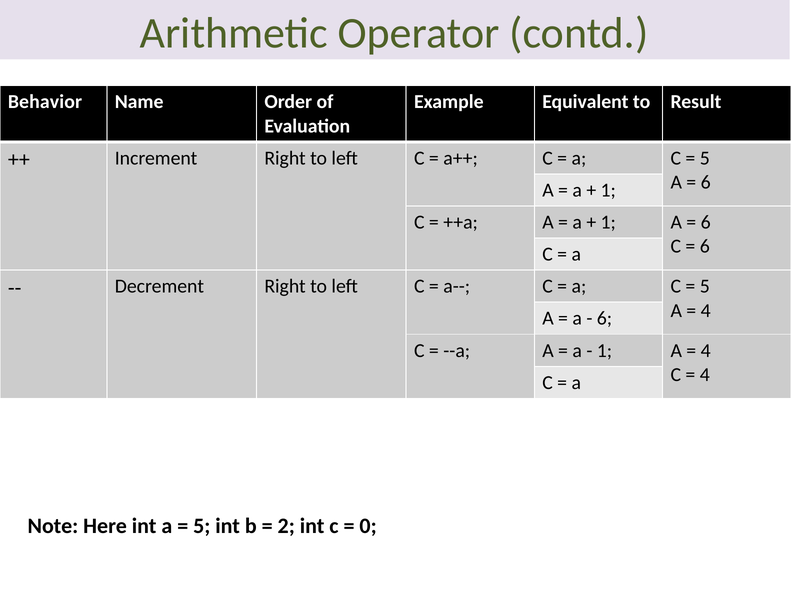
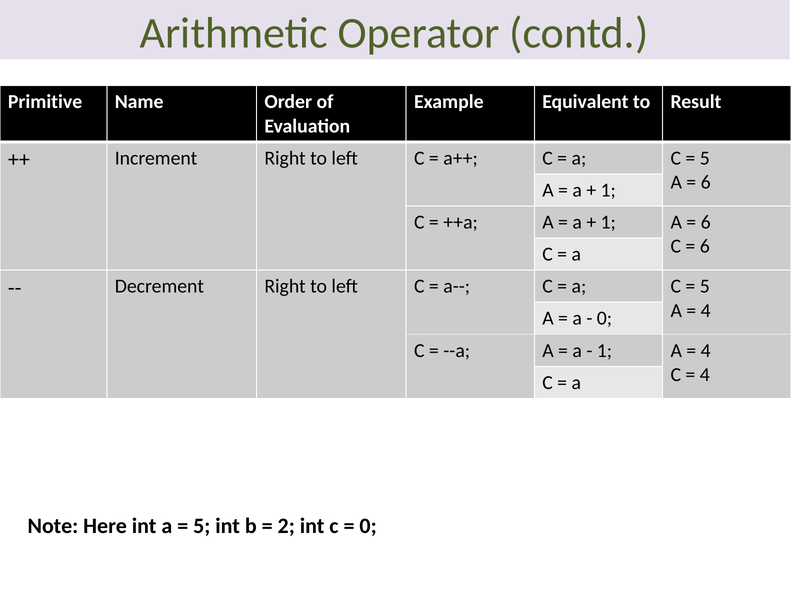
Behavior: Behavior -> Primitive (45, 102)
6: 6 -> 0 (604, 319)
